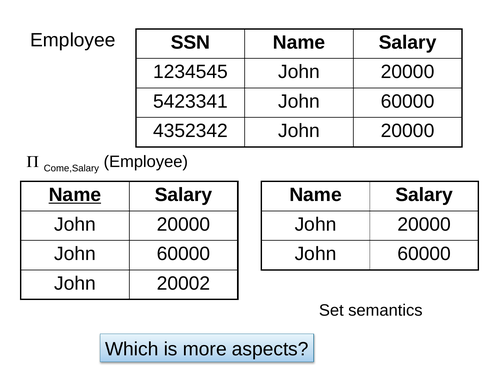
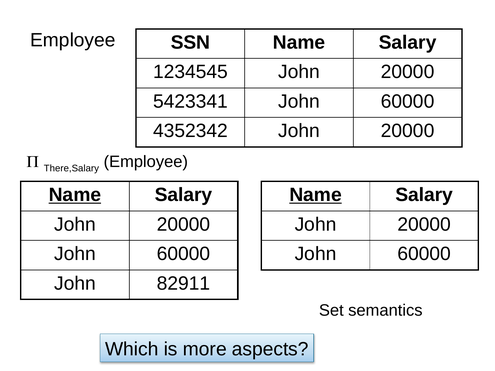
Come,Salary: Come,Salary -> There,Salary (71, 168)
Name underline: none -> present (316, 195)
20002: 20002 -> 82911 (184, 284)
